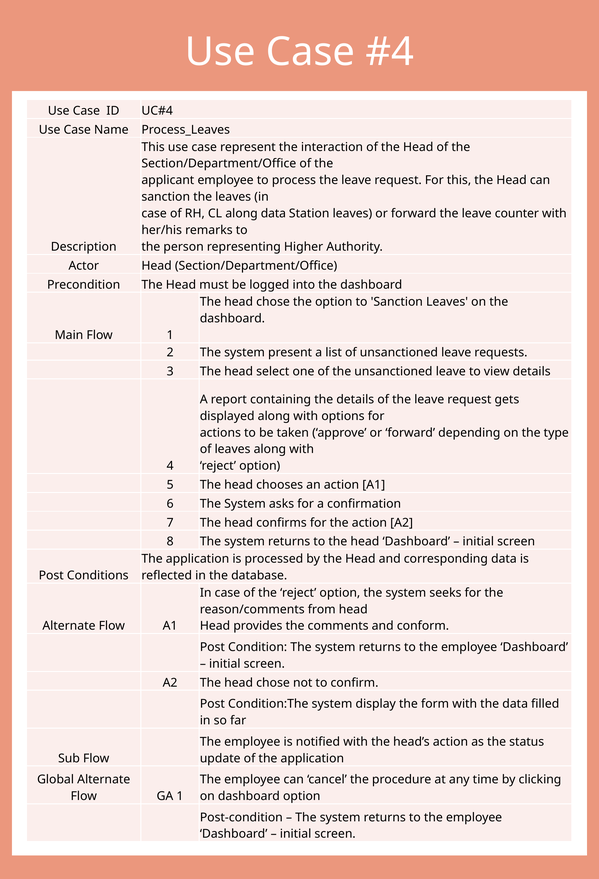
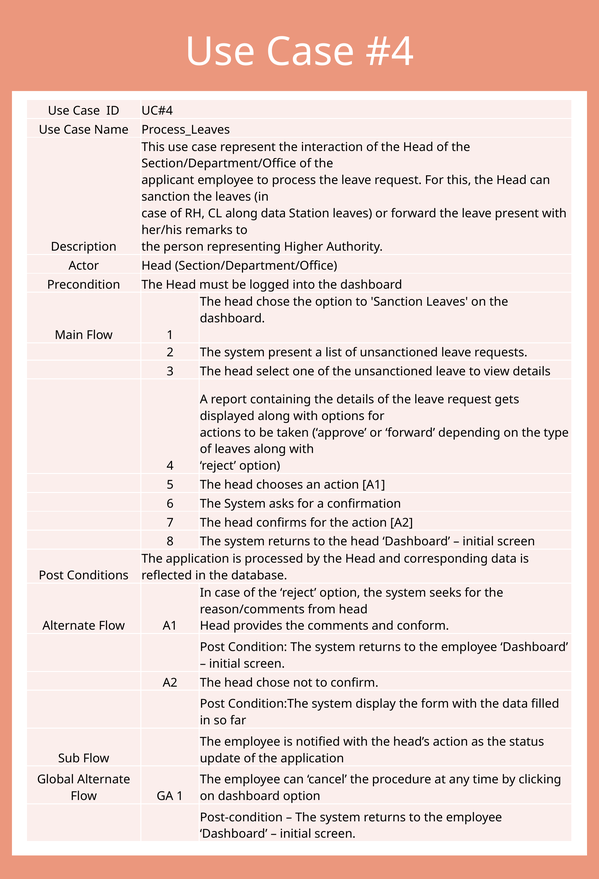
leave counter: counter -> present (517, 213)
